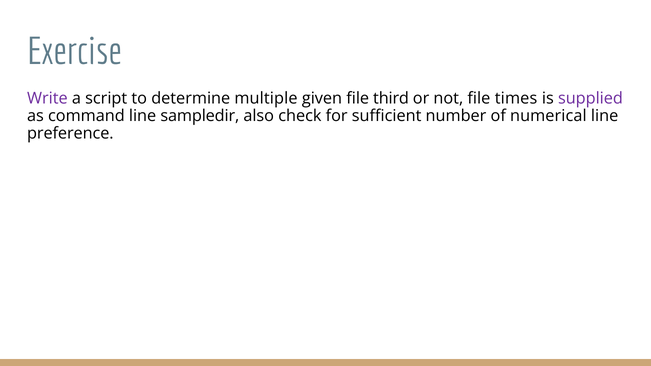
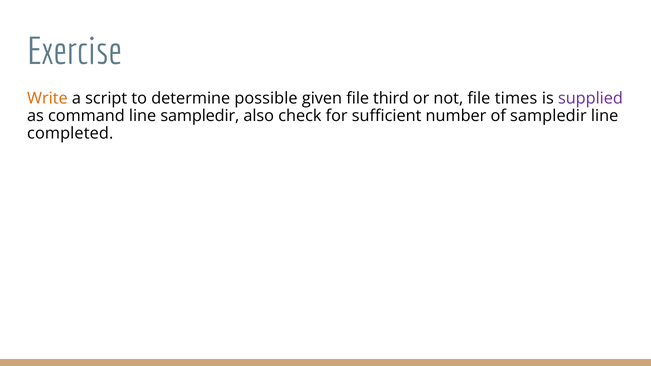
Write colour: purple -> orange (47, 98)
multiple: multiple -> possible (266, 98)
of numerical: numerical -> sampledir (548, 116)
preference: preference -> completed (70, 134)
